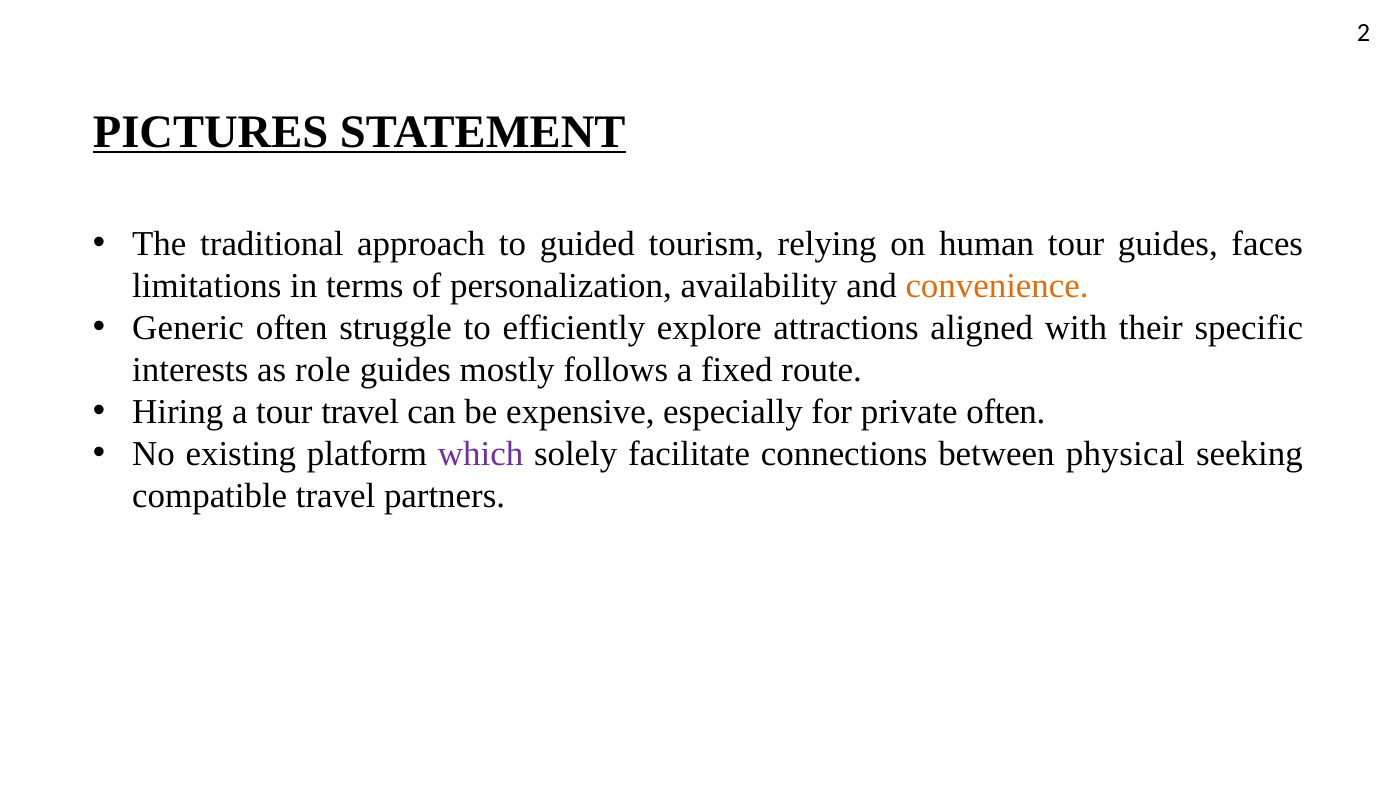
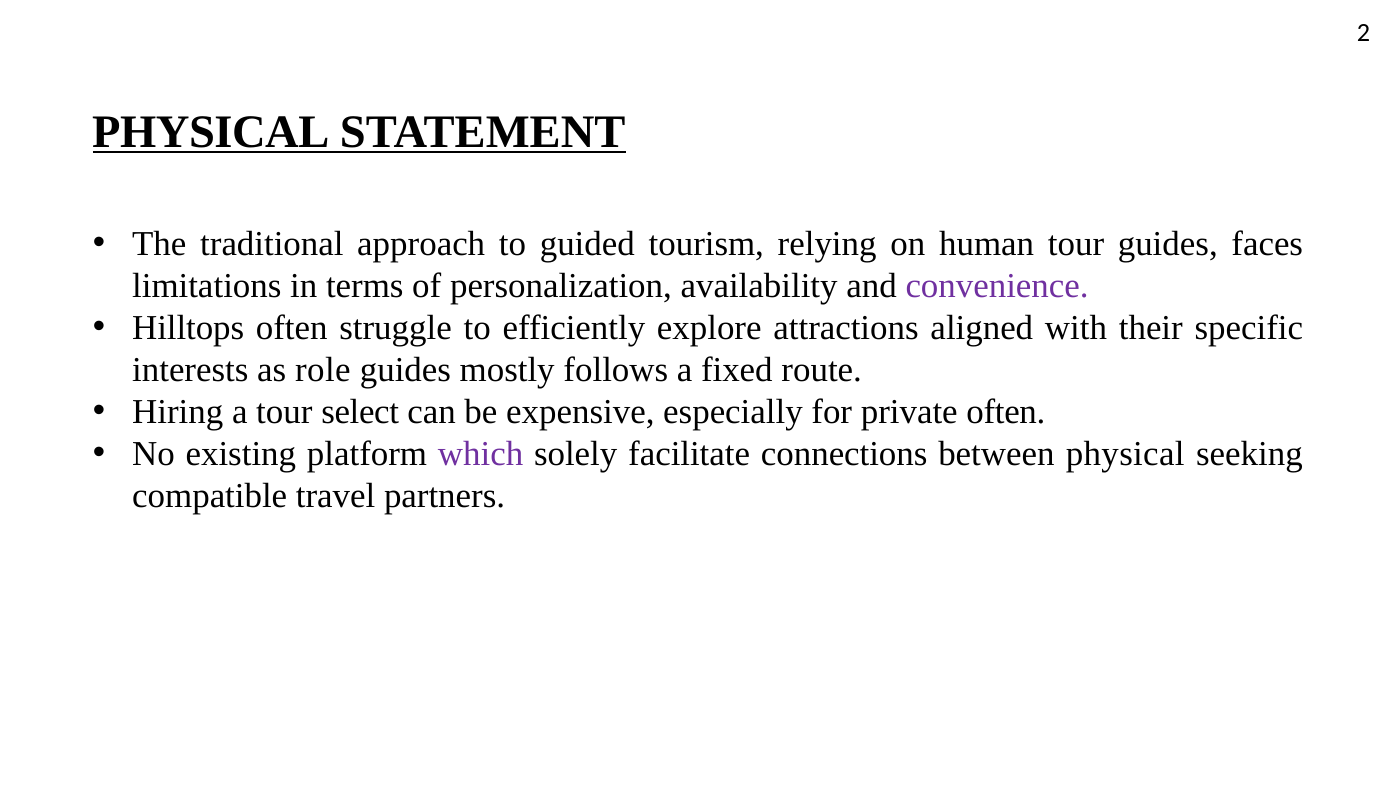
PICTURES: PICTURES -> PHYSICAL (211, 132)
convenience colour: orange -> purple (997, 286)
Generic: Generic -> Hilltops (188, 328)
tour travel: travel -> select (360, 412)
